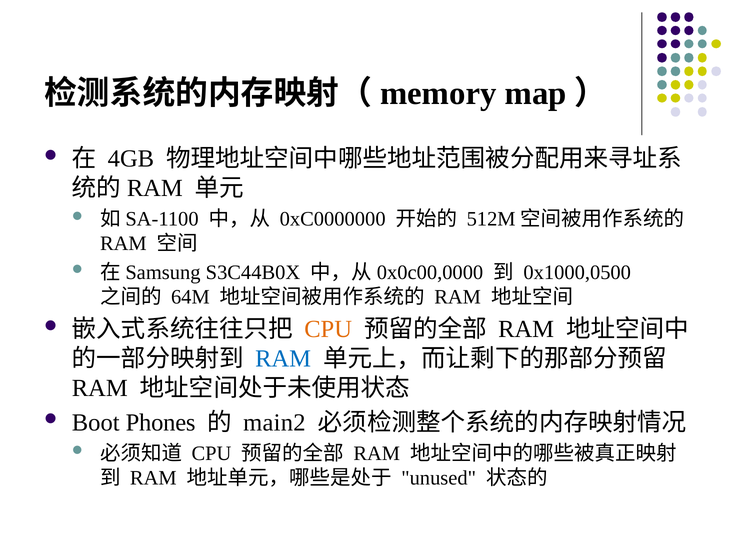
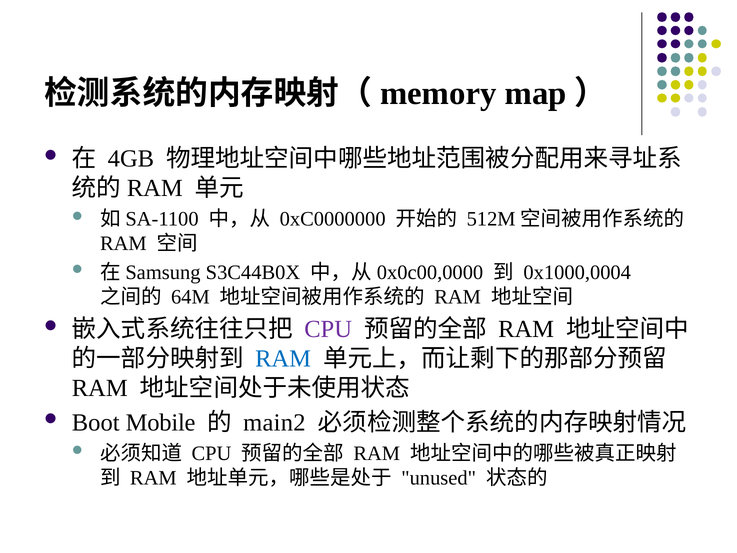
0x1000,0500: 0x1000,0500 -> 0x1000,0004 (577, 272)
CPU colour: orange -> purple (328, 329)
Phones: Phones -> Mobile (161, 422)
